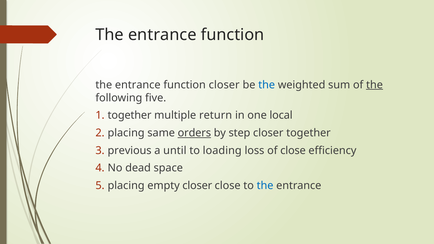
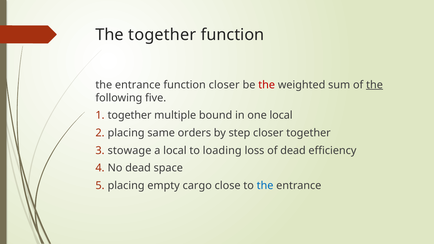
entrance: entrance -> together (162, 35)
the colour: blue -> red (267, 85)
return: return -> bound (216, 115)
orders underline: present -> none (194, 133)
previous: previous -> stowage (130, 151)
a until: until -> local (175, 151)
of close: close -> dead (293, 151)
empty closer: closer -> cargo (197, 186)
